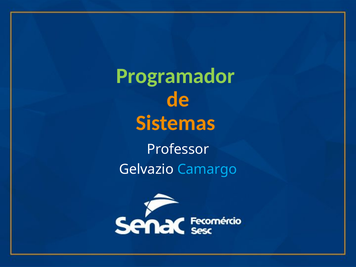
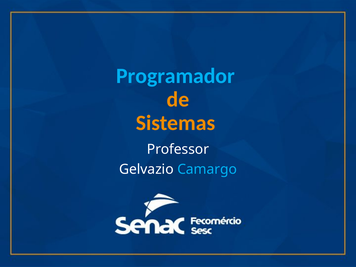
Programador colour: light green -> light blue (176, 76)
